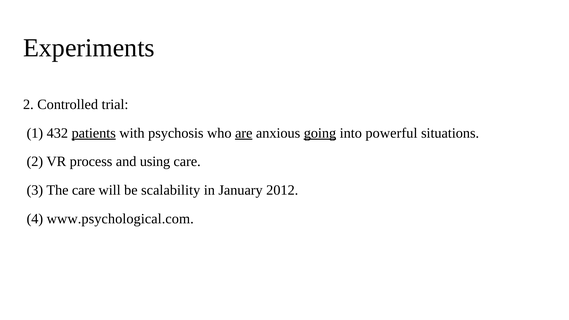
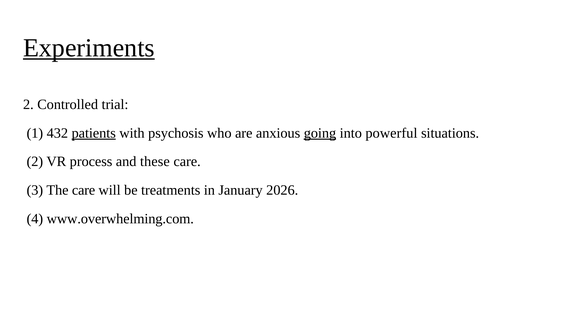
Experiments underline: none -> present (89, 48)
are underline: present -> none (244, 133)
using: using -> these (155, 162)
scalability: scalability -> treatments (171, 190)
2012: 2012 -> 2026 (282, 190)
www.psychological.com: www.psychological.com -> www.overwhelming.com (120, 219)
